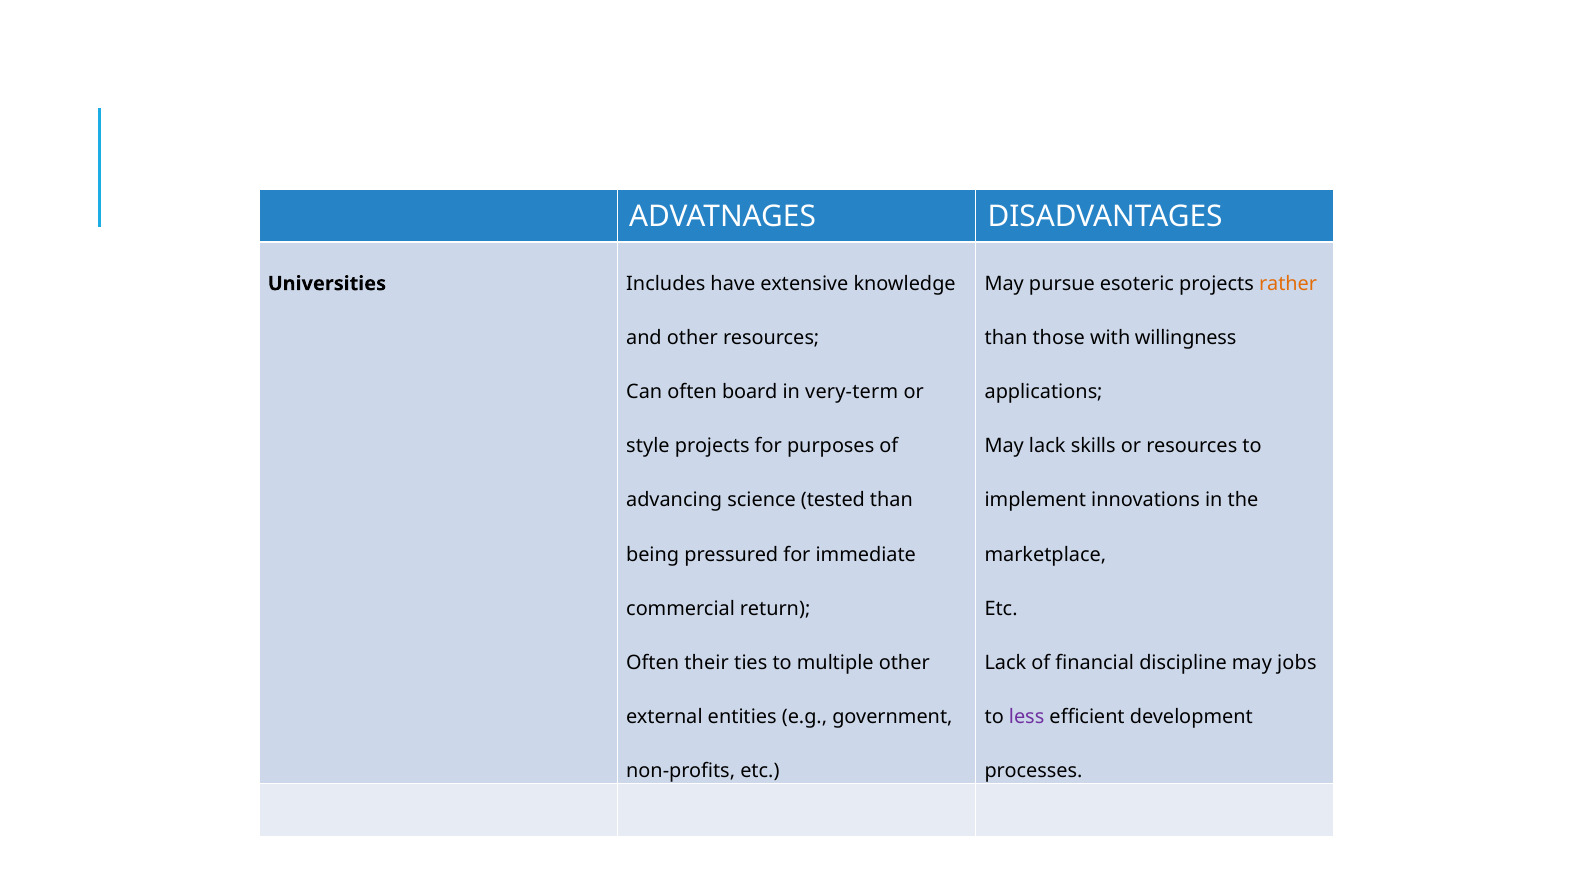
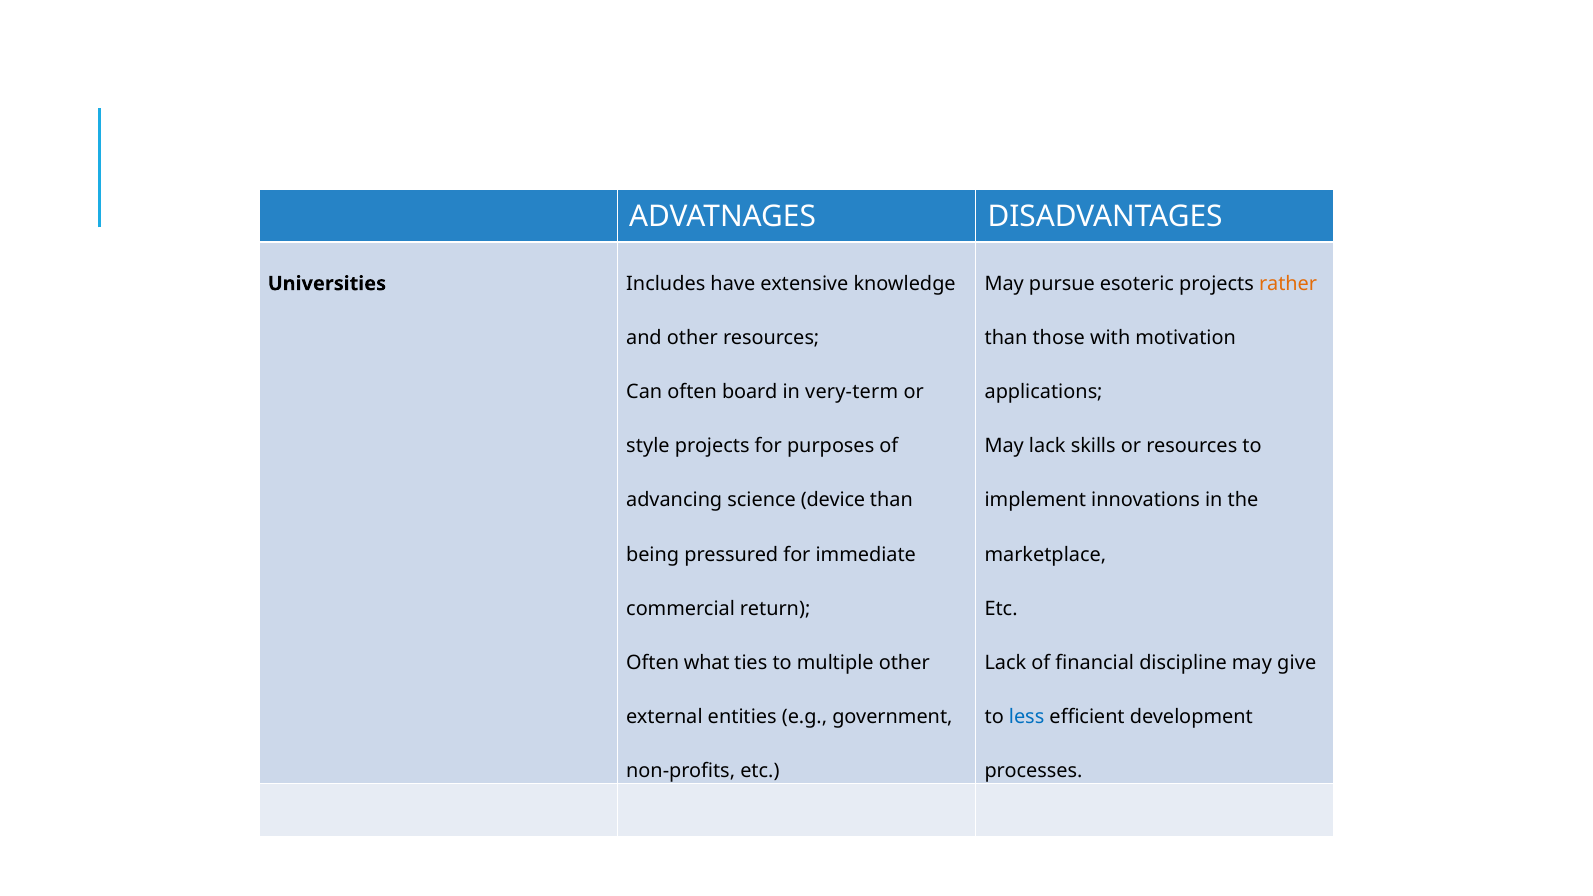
willingness: willingness -> motivation (1186, 338)
tested: tested -> device (833, 500)
their: their -> what (707, 663)
jobs: jobs -> give (1297, 663)
less colour: purple -> blue (1027, 717)
